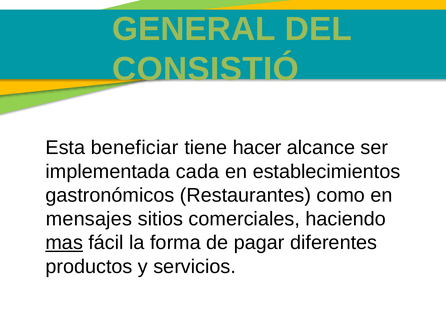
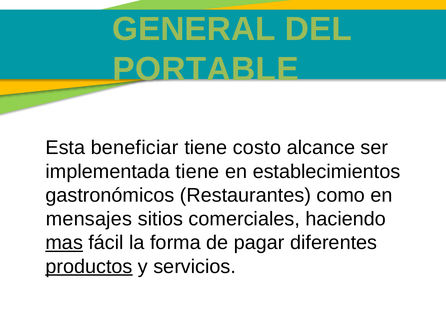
CONSISTIÓ: CONSISTIÓ -> PORTABLE (206, 69)
hacer: hacer -> costo (257, 148)
implementada cada: cada -> tiene (197, 172)
productos underline: none -> present (89, 267)
